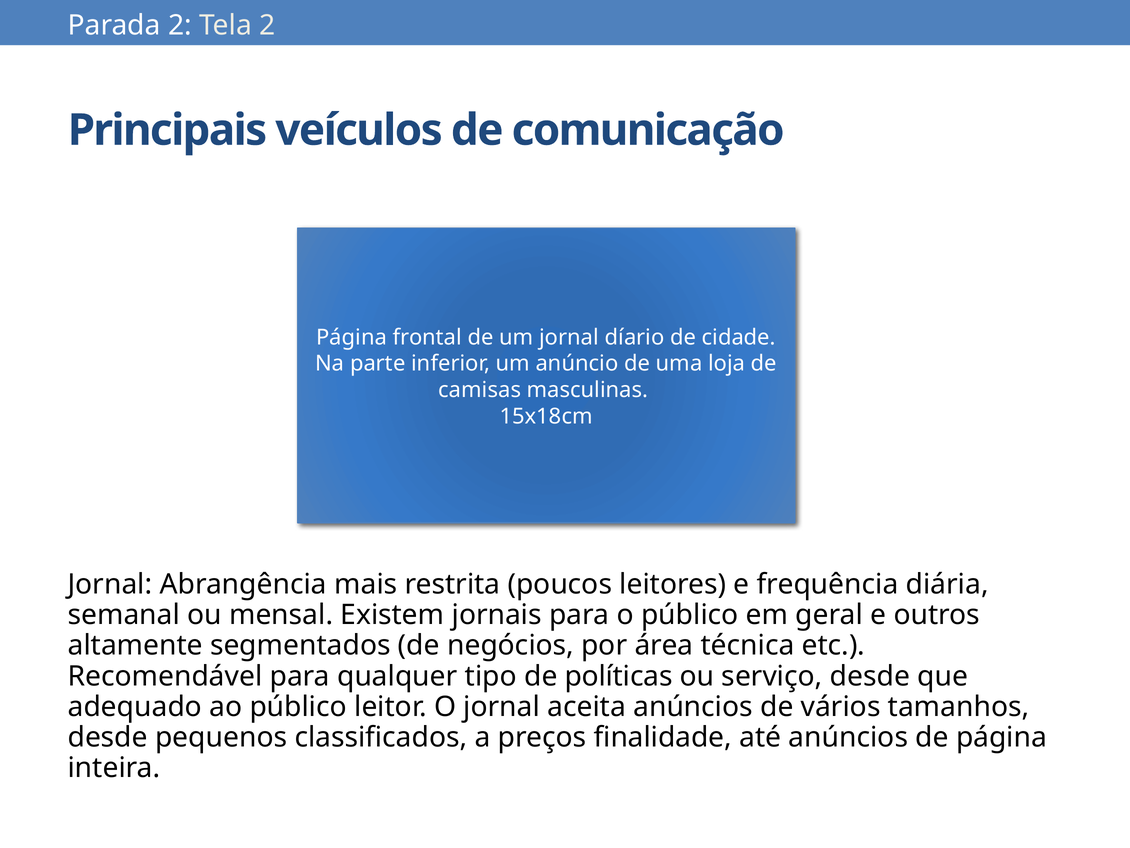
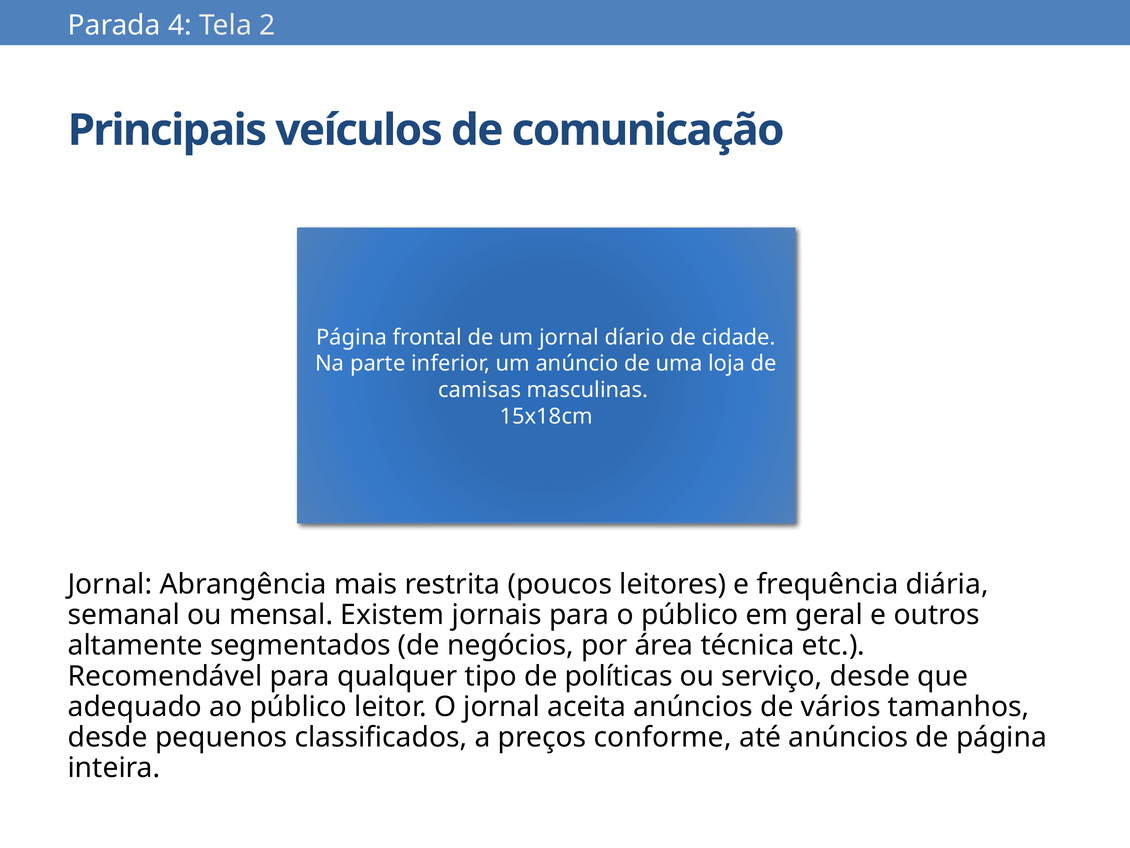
Parada 2: 2 -> 4 (180, 25)
finalidade: finalidade -> conforme (663, 737)
